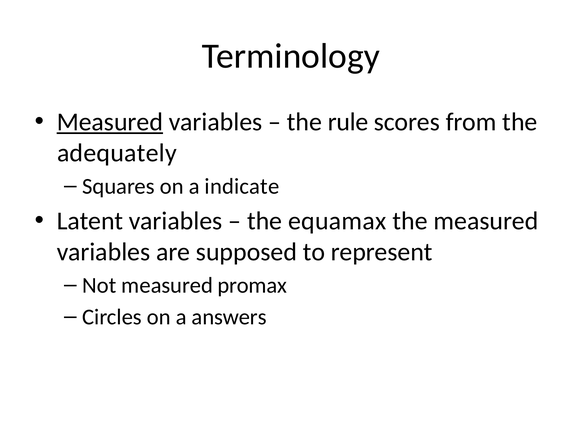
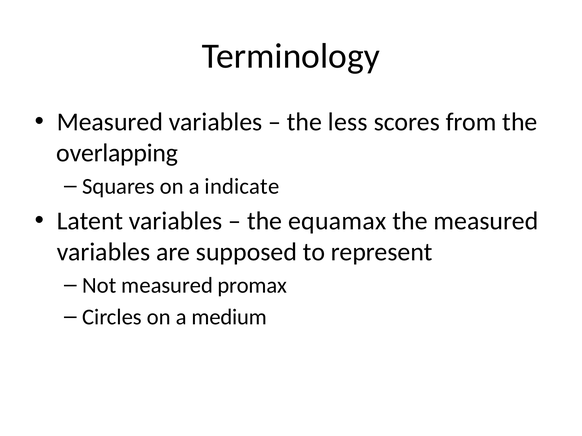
Measured underline: present -> none (110, 122)
rule: rule -> less (348, 122)
adequately: adequately -> overlapping (117, 153)
answers: answers -> medium (229, 317)
